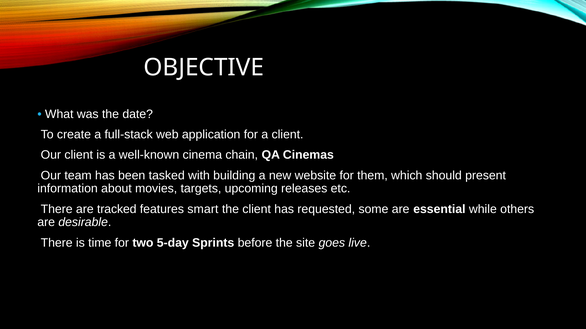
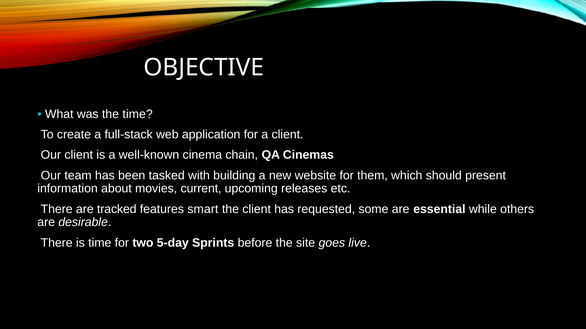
the date: date -> time (138, 114)
targets: targets -> current (201, 189)
